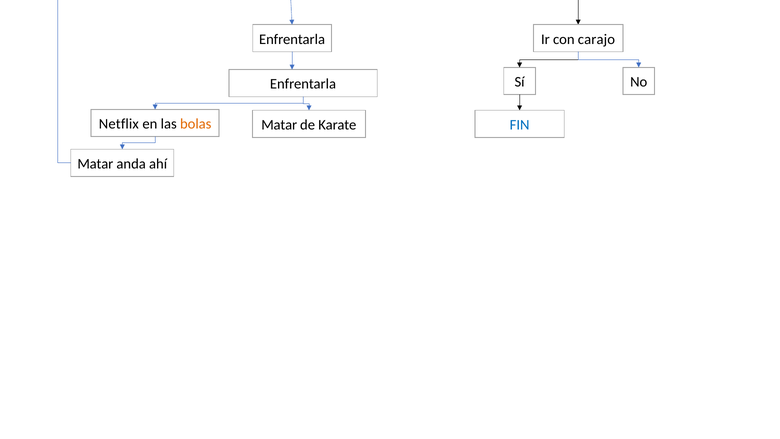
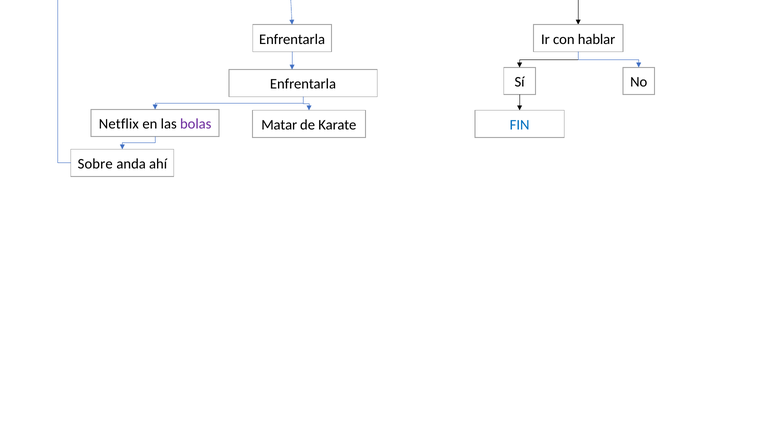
carajo: carajo -> hablar (597, 39)
bolas colour: orange -> purple (196, 124)
Matar: Matar -> Sobre (95, 164)
